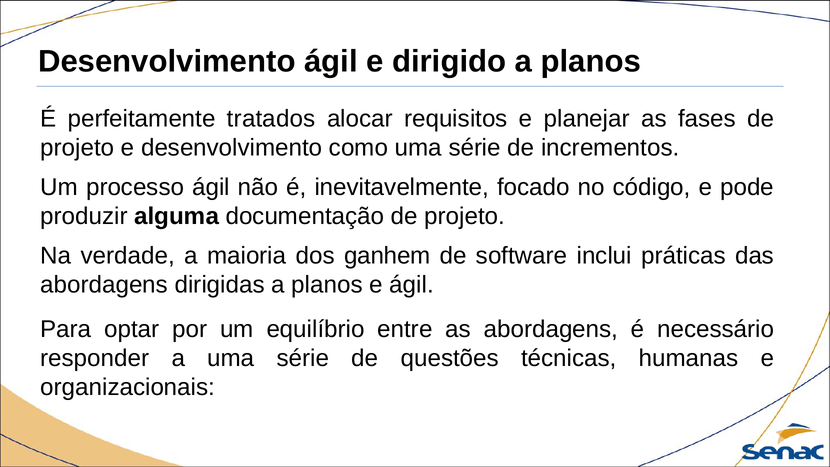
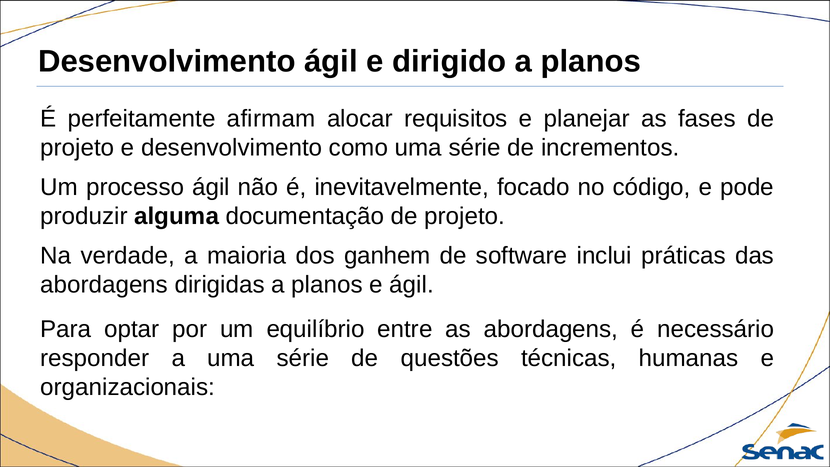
tratados: tratados -> afirmam (271, 119)
